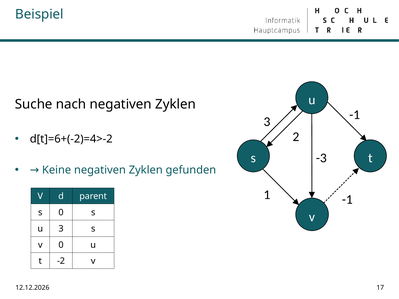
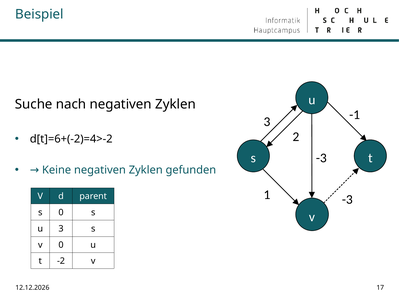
-1: -1 -> -3 (347, 200)
